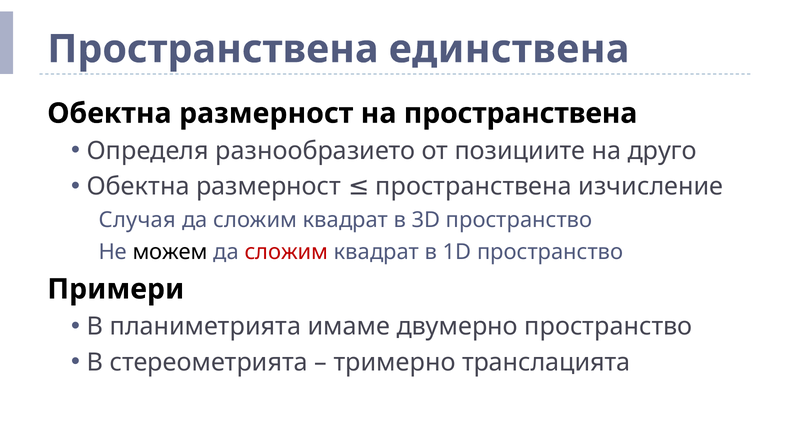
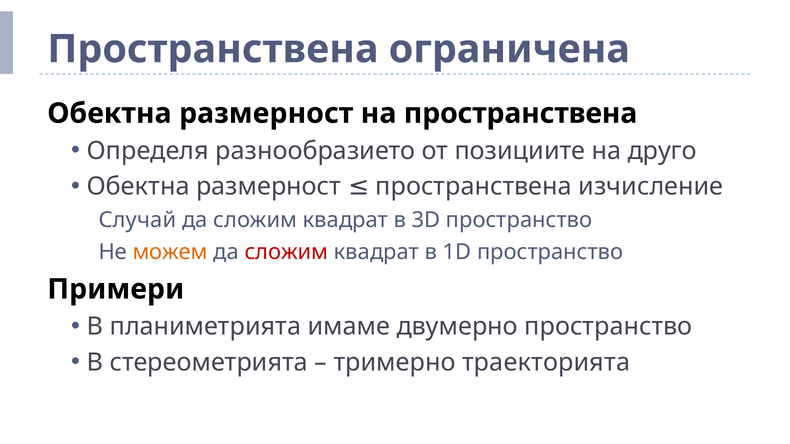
единствена: единствена -> ограничена (509, 49)
Случая: Случая -> Случай (137, 220)
можем colour: black -> orange (170, 252)
транслацията: транслацията -> траекторията (546, 363)
